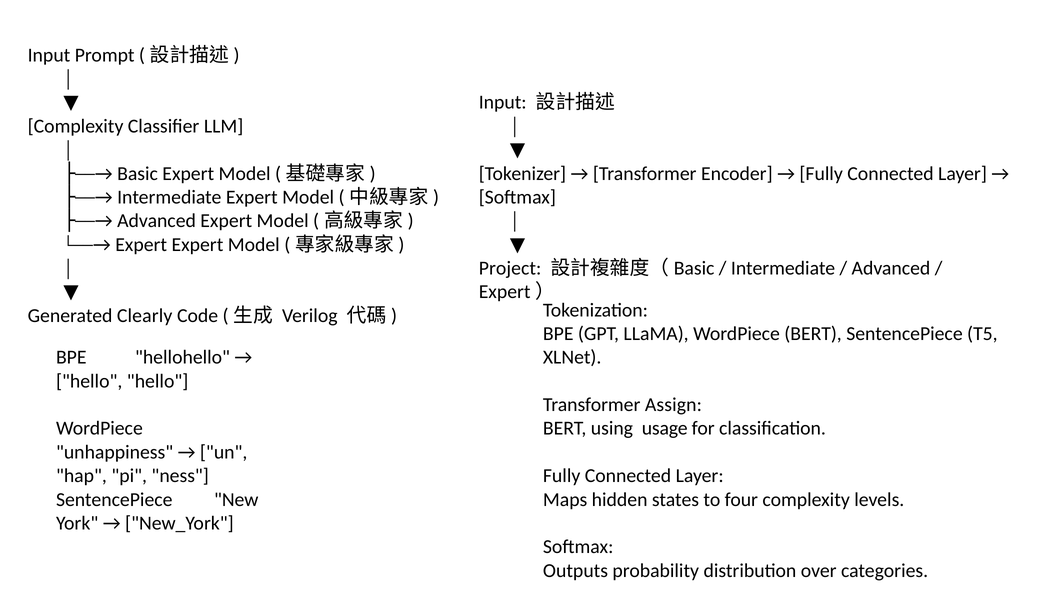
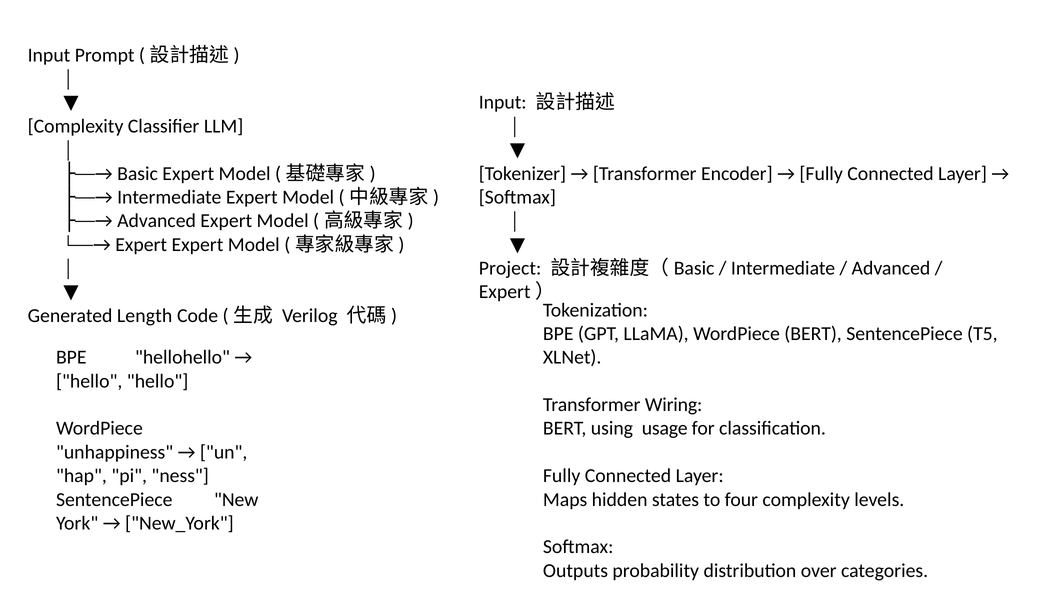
Clearly: Clearly -> Length (145, 316)
Assign: Assign -> Wiring (674, 405)
